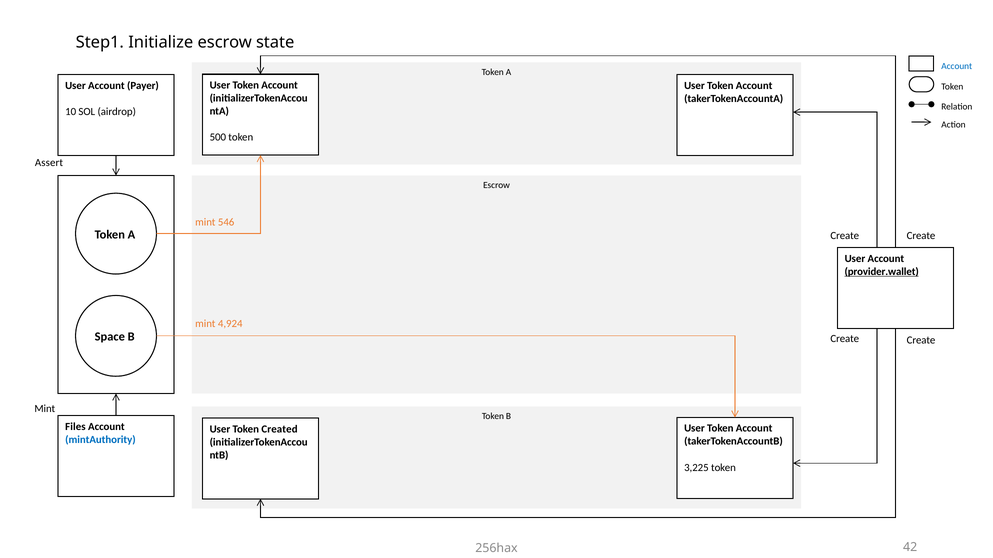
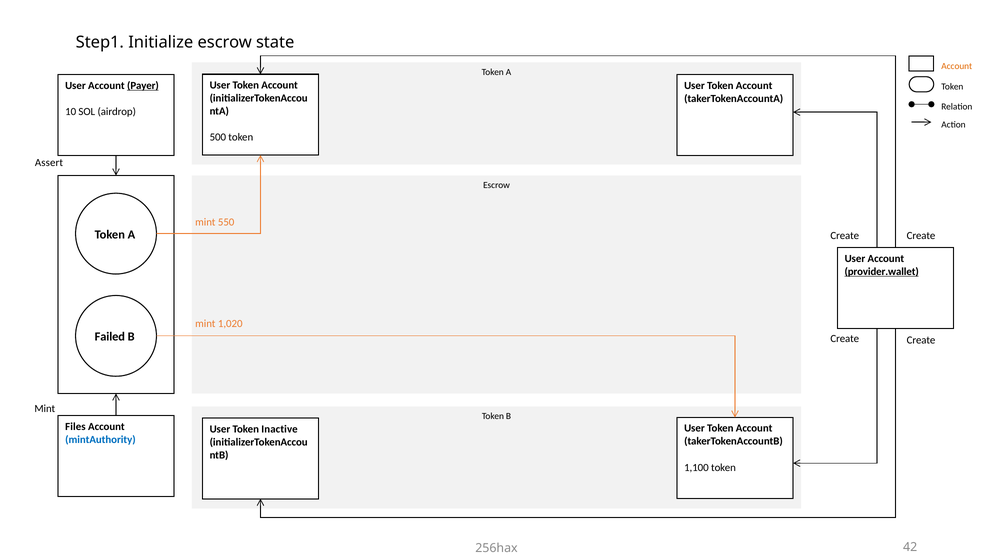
Account colour: blue -> orange (957, 66)
Payer underline: none -> present (143, 86)
546: 546 -> 550 (226, 222)
4,924: 4,924 -> 1,020 (230, 324)
Space: Space -> Failed (110, 337)
Created: Created -> Inactive (280, 429)
3,225: 3,225 -> 1,100 (696, 468)
